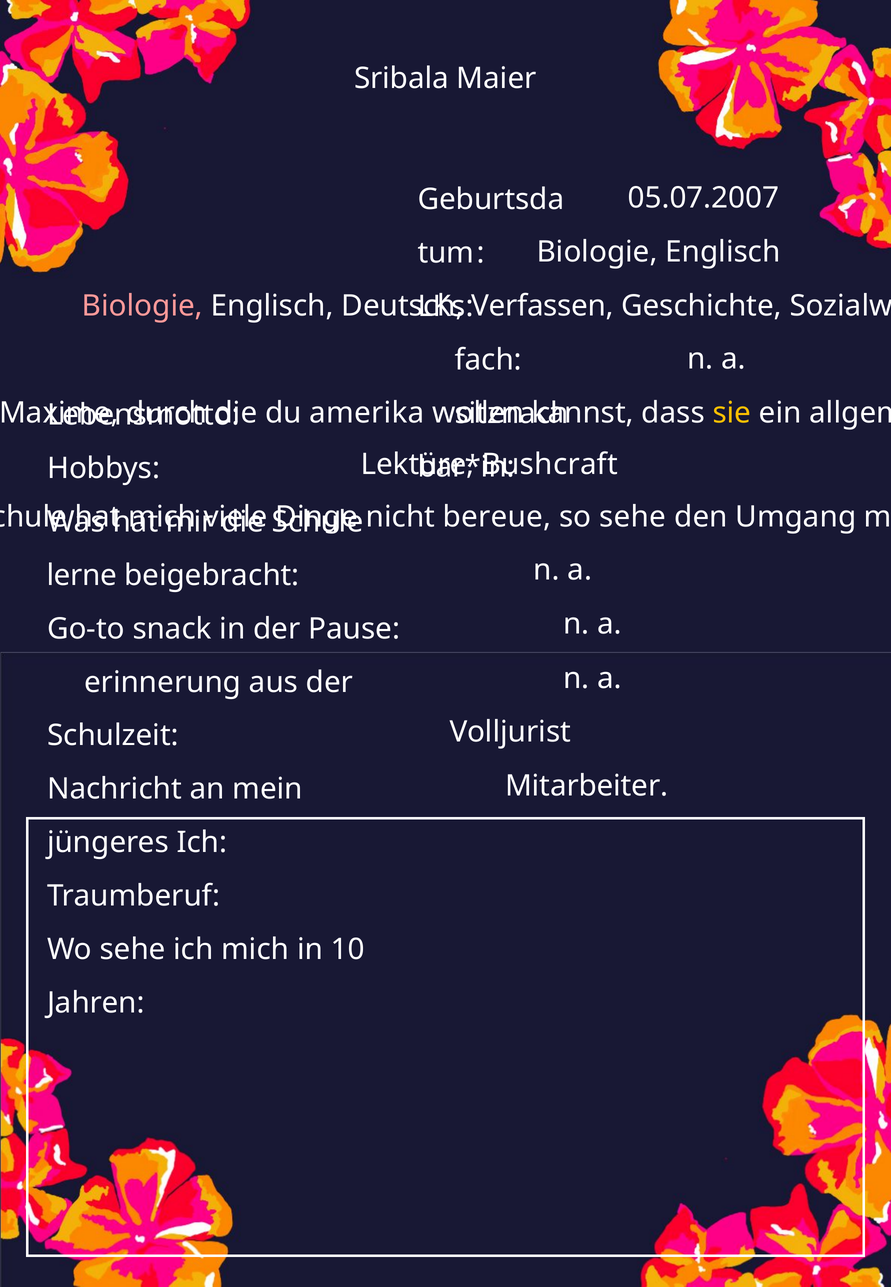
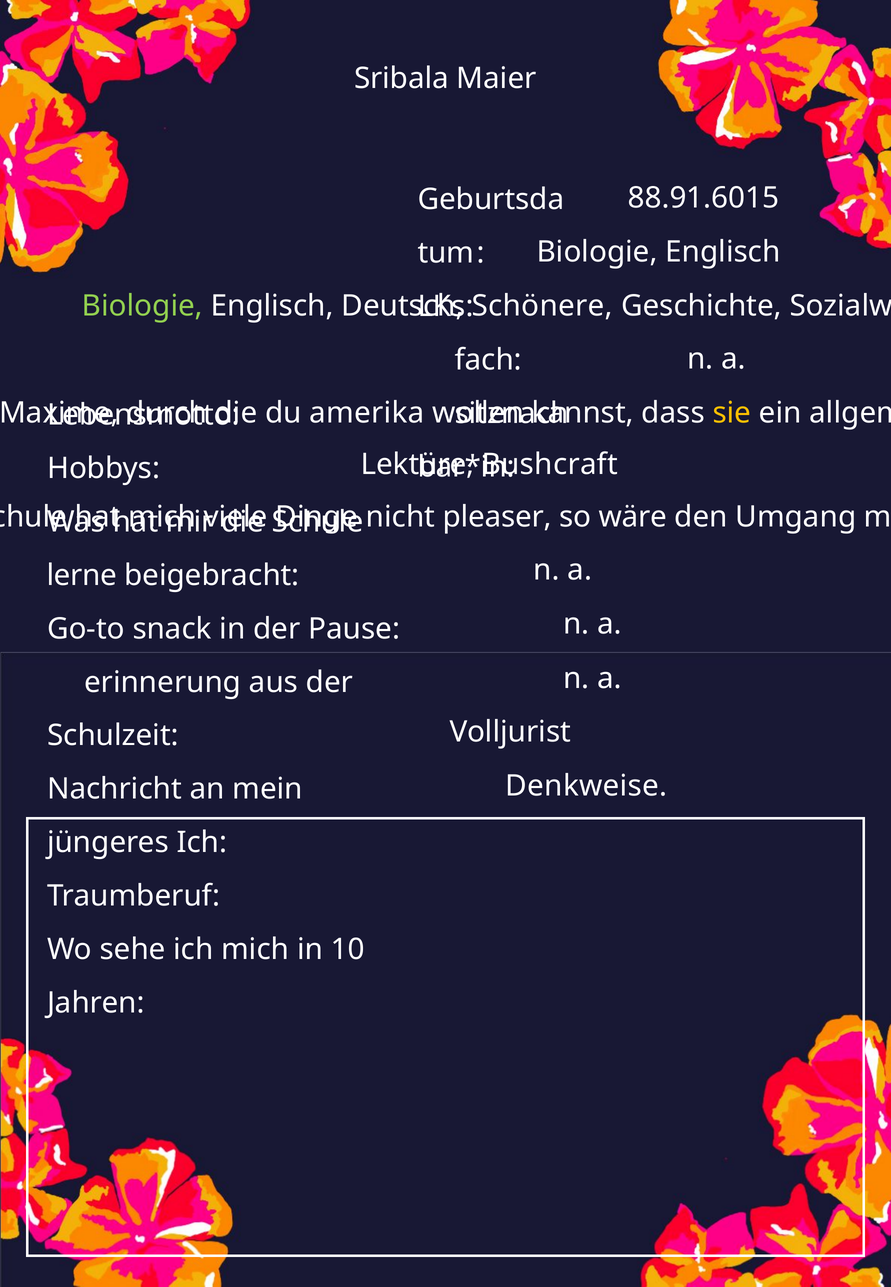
05.07.2007: 05.07.2007 -> 88.91.6015 (703, 198)
Biologie colour: pink -> light green (142, 306)
Verfassen: Verfassen -> Schönere (542, 306)
bereue: bereue -> pleaser (497, 517)
so sehe: sehe -> wäre (633, 517)
Mitarbeiter: Mitarbeiter -> Denkweise (586, 786)
